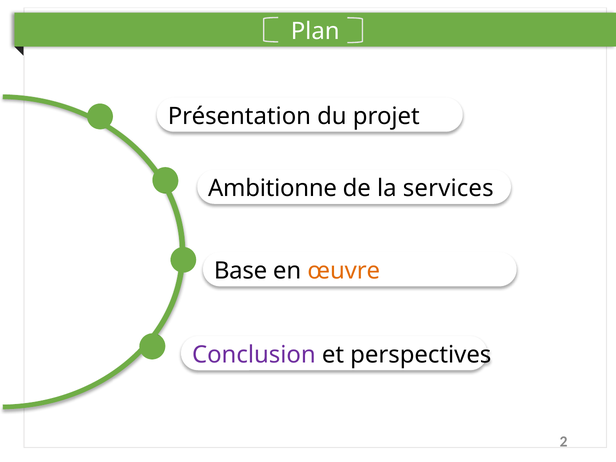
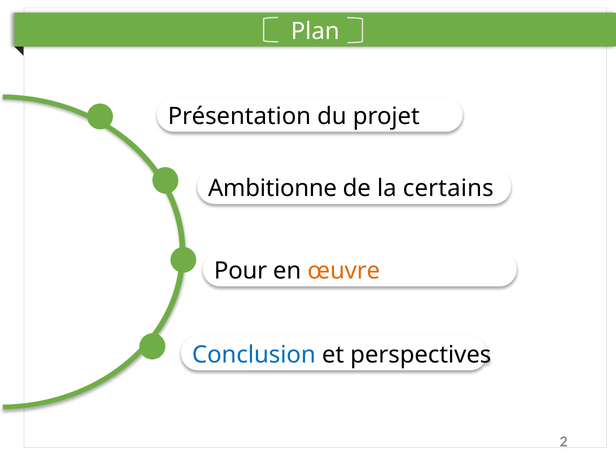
services: services -> certains (448, 188)
Base: Base -> Pour (241, 271)
Conclusion colour: purple -> blue (254, 355)
